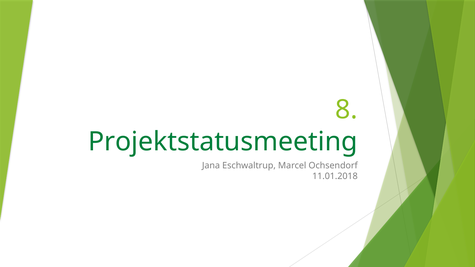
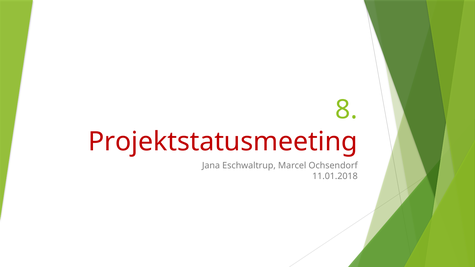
Projektstatusmeeting colour: green -> red (223, 142)
